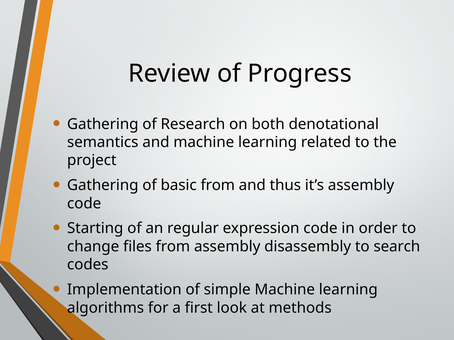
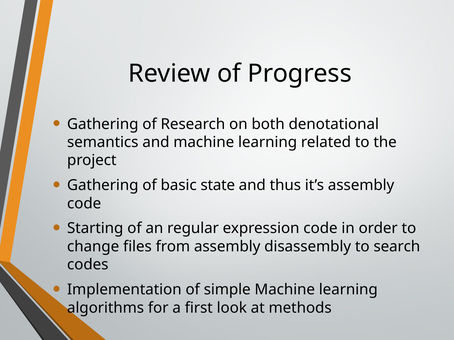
basic from: from -> state (218, 186)
